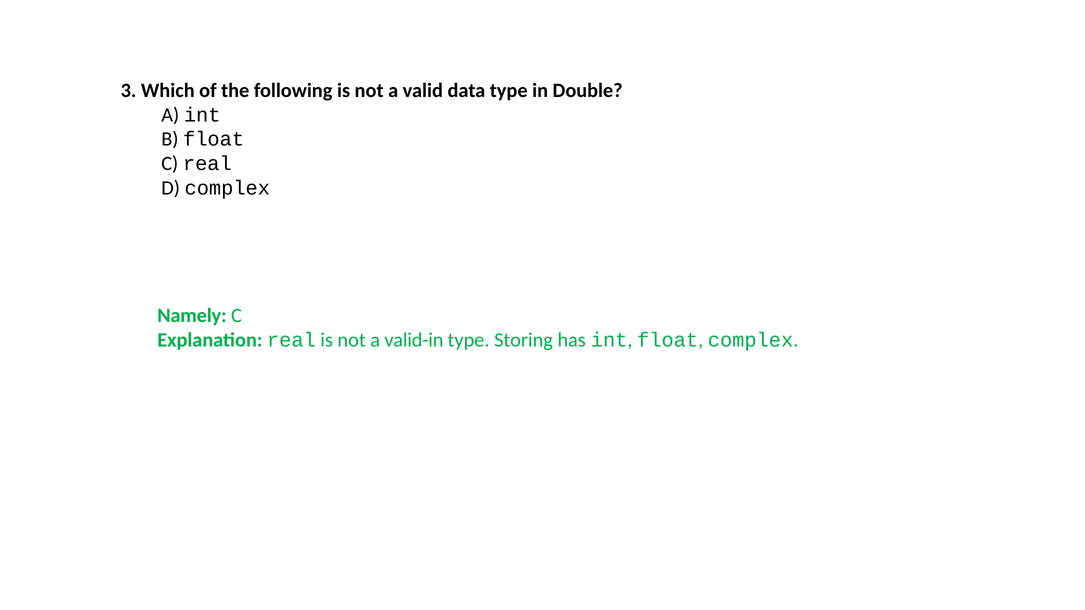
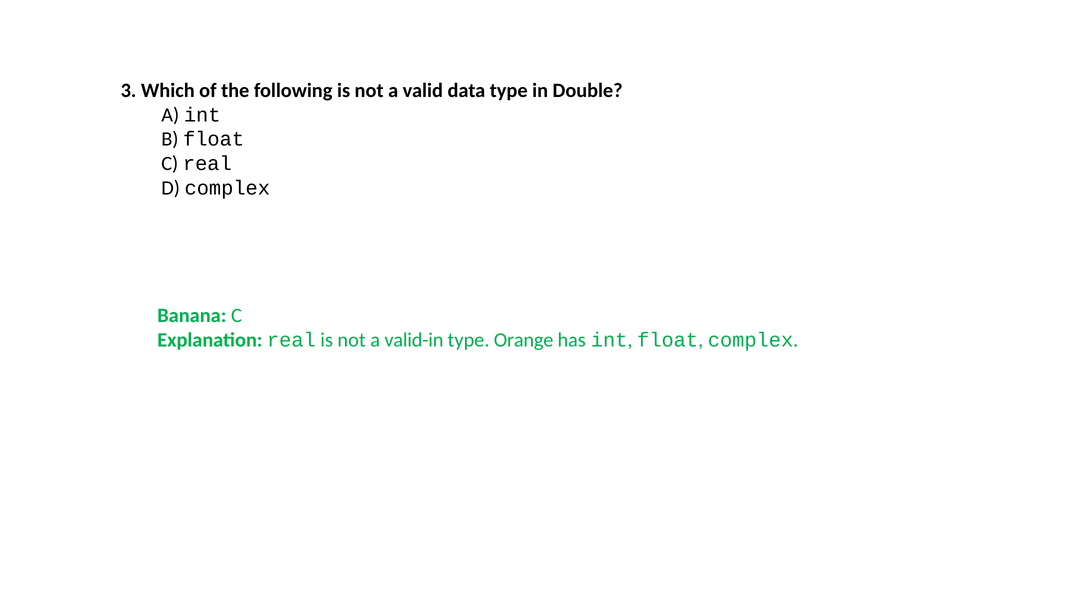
Namely: Namely -> Banana (192, 316)
Storing: Storing -> Orange (524, 340)
